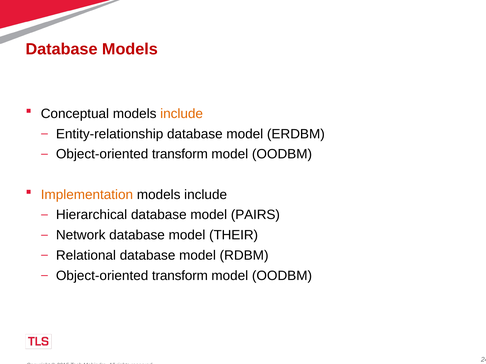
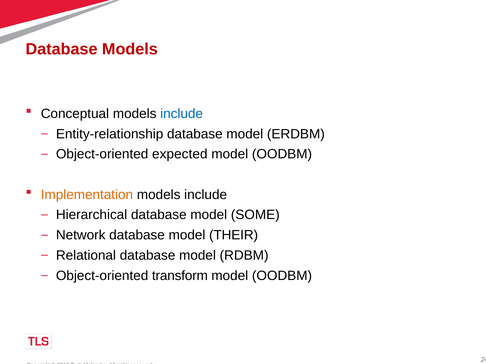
include colour: orange -> blue (182, 114)
transform: transform -> expected (180, 154)
PAIRS: PAIRS -> SOME (255, 215)
